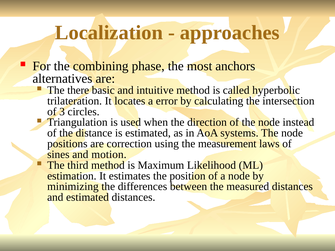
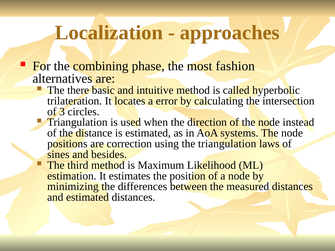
anchors: anchors -> fashion (235, 66)
the measurement: measurement -> triangulation (227, 144)
motion: motion -> besides (109, 155)
